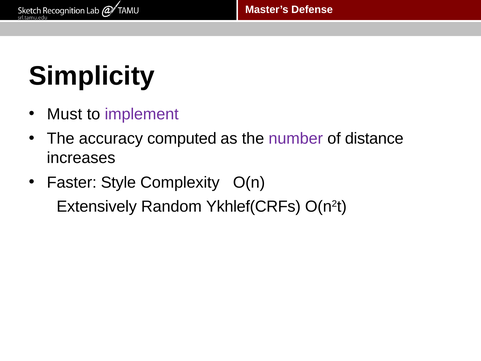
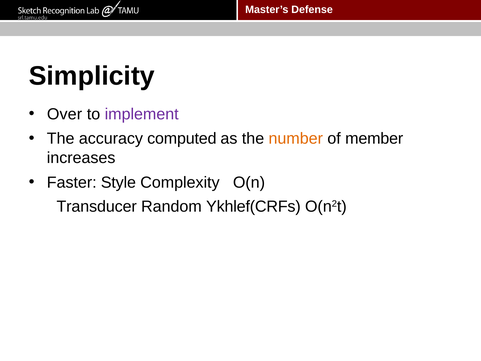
Must: Must -> Over (65, 114)
number colour: purple -> orange (296, 139)
distance: distance -> member (374, 139)
Extensively: Extensively -> Transducer (97, 206)
